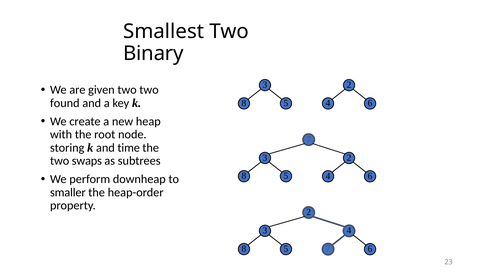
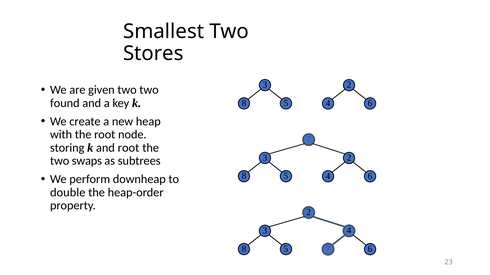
Binary: Binary -> Stores (153, 54)
and time: time -> root (129, 148)
smaller: smaller -> double (68, 193)
